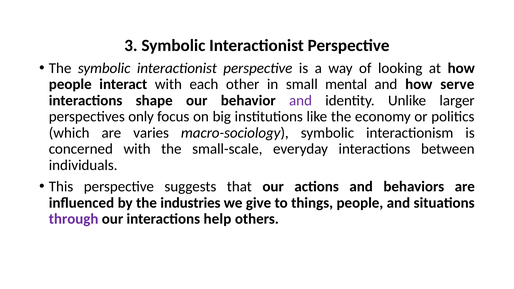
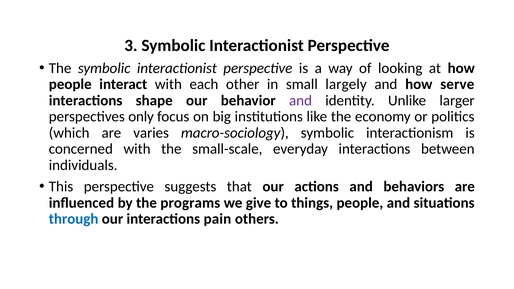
mental: mental -> largely (346, 84)
industries: industries -> programs (190, 203)
through colour: purple -> blue (74, 219)
help: help -> pain (217, 219)
